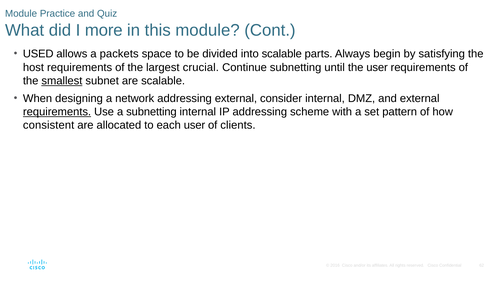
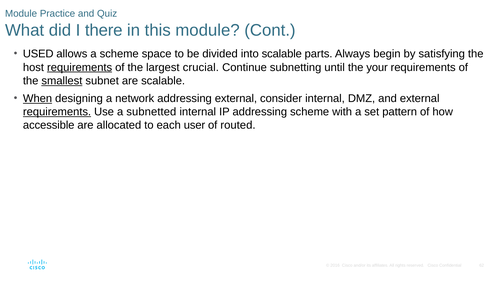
more: more -> there (104, 30)
a packets: packets -> scheme (119, 54)
requirements underline: none -> present (80, 67)
the user: user -> your (377, 67)
When underline: none -> present (38, 98)
a subnetting: subnetting -> subnetted (151, 112)
consistent: consistent -> accessible (49, 125)
clients: clients -> routed (238, 125)
